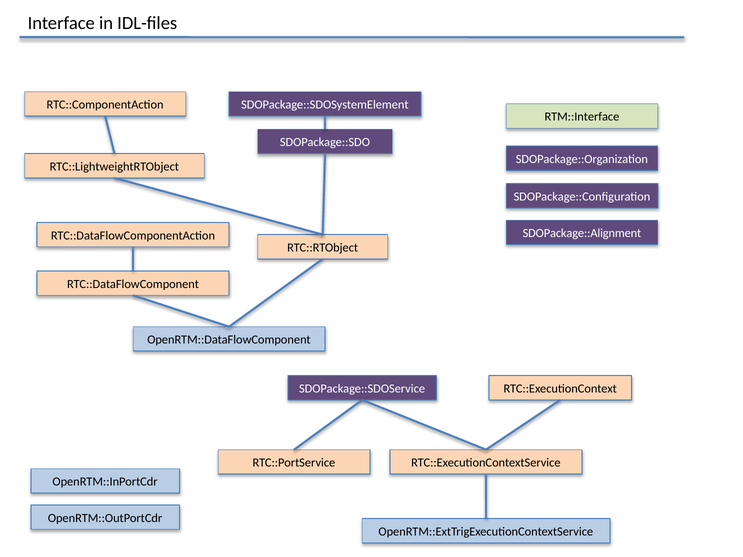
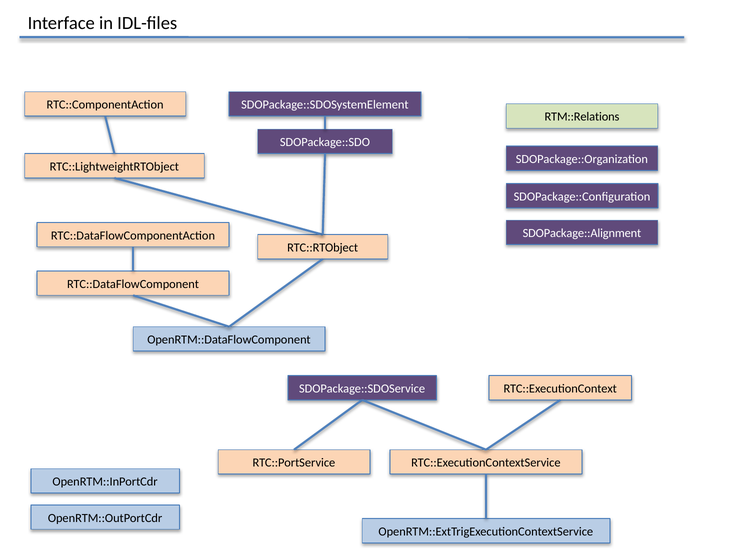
RTM::Interface: RTM::Interface -> RTM::Relations (582, 117)
